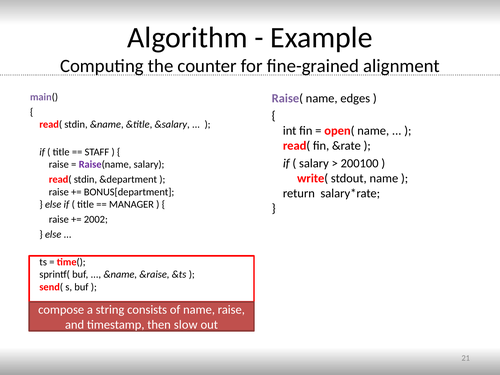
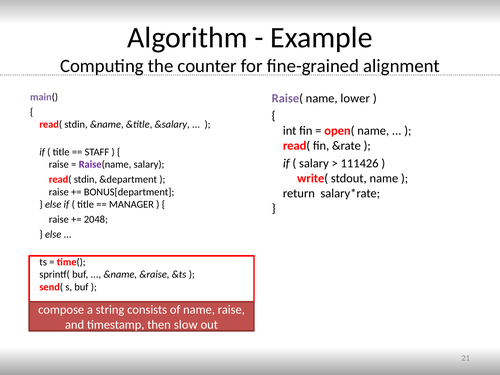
edges: edges -> lower (355, 98)
200100: 200100 -> 111426 (360, 163)
2002: 2002 -> 2048 (96, 219)
